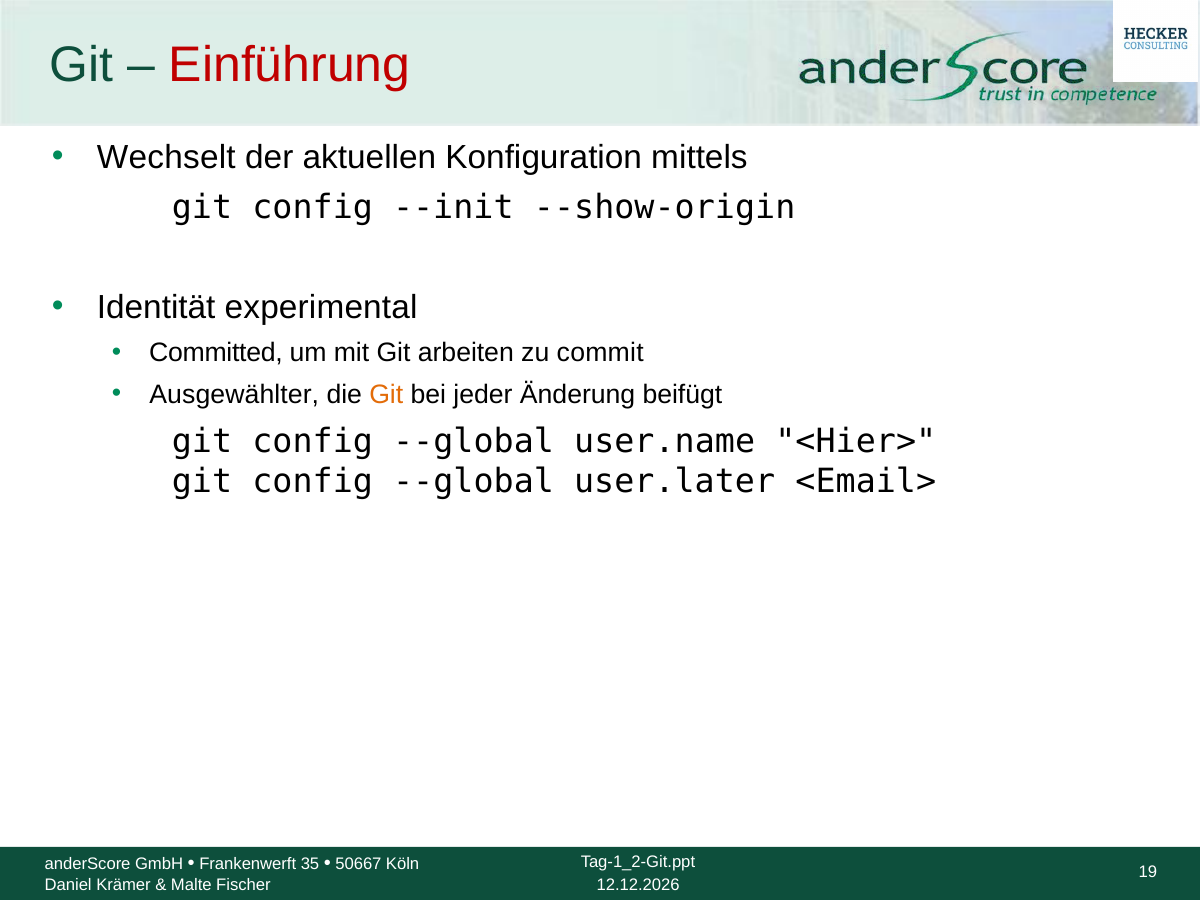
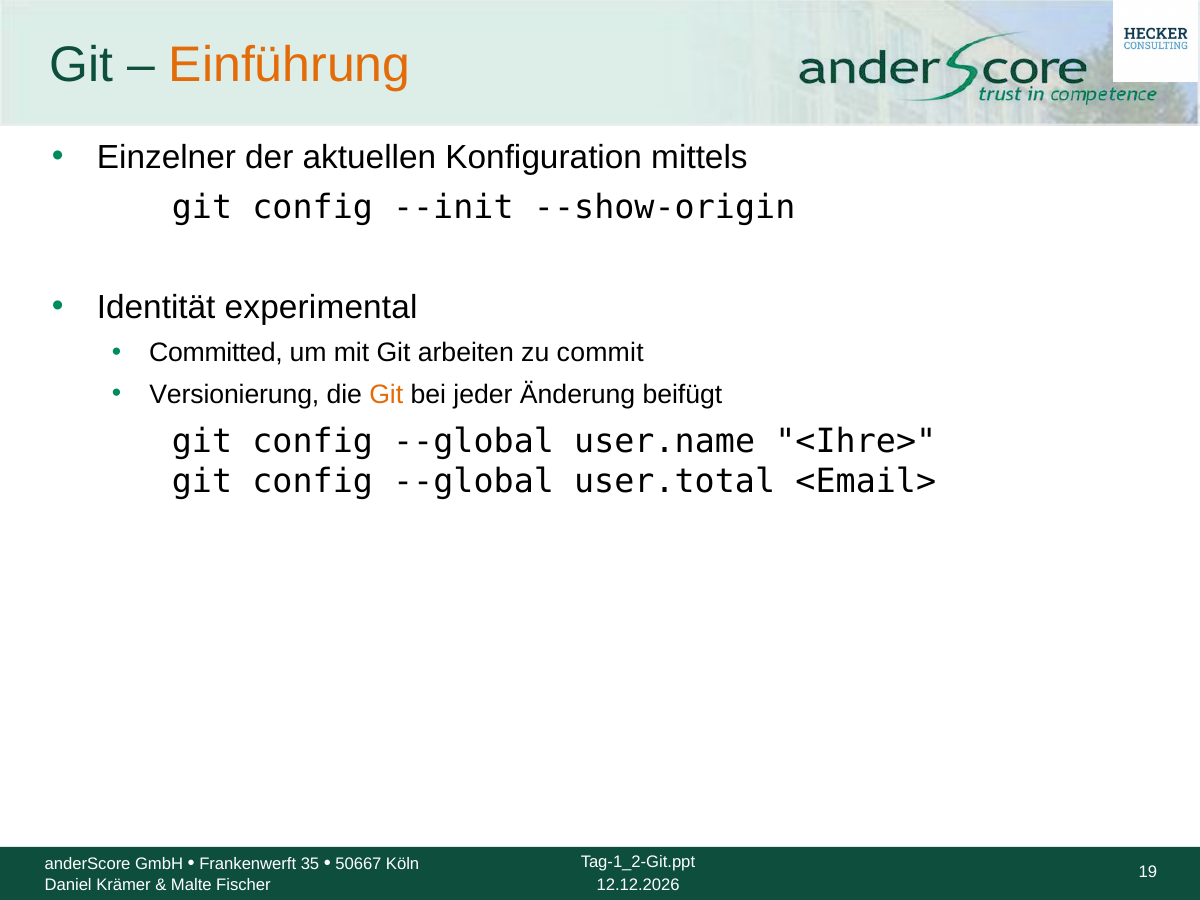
Einführung colour: red -> orange (290, 65)
Wechselt: Wechselt -> Einzelner (166, 157)
Ausgewählter: Ausgewählter -> Versionierung (234, 395)
<Hier>: <Hier> -> <Ihre> (856, 441)
user.later: user.later -> user.total (675, 481)
